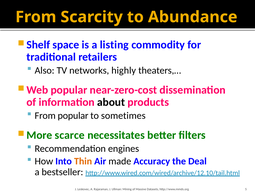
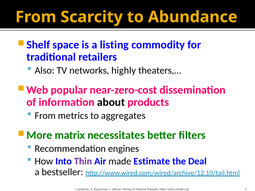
From popular: popular -> metrics (73, 116)
sometimes: sometimes -> aggregates (123, 116)
scarce: scarce -> matrix (70, 135)
Thin colour: orange -> purple (83, 162)
Accuracy: Accuracy -> Estimate (152, 162)
